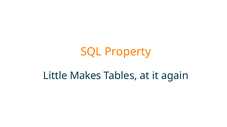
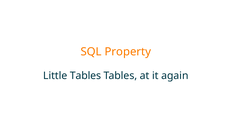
Little Makes: Makes -> Tables (85, 76)
